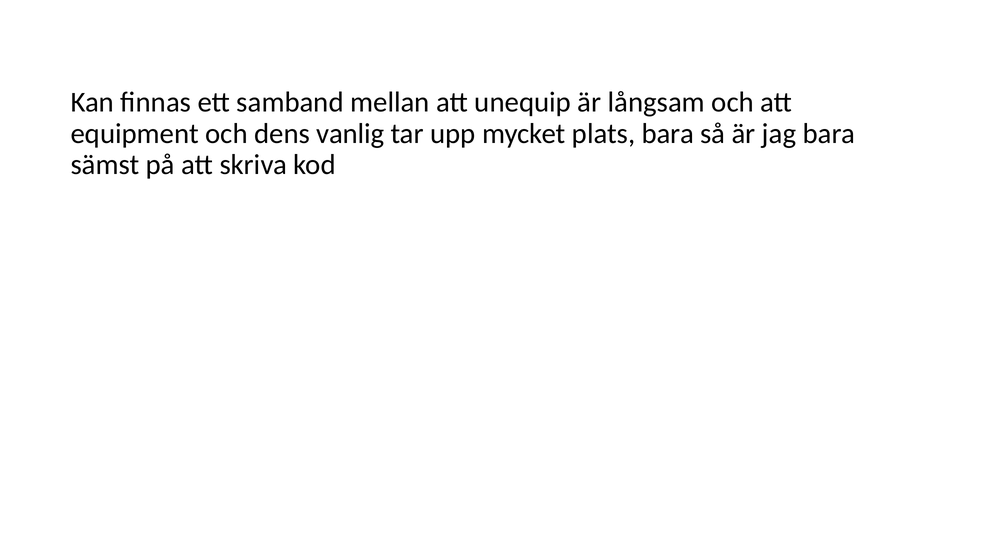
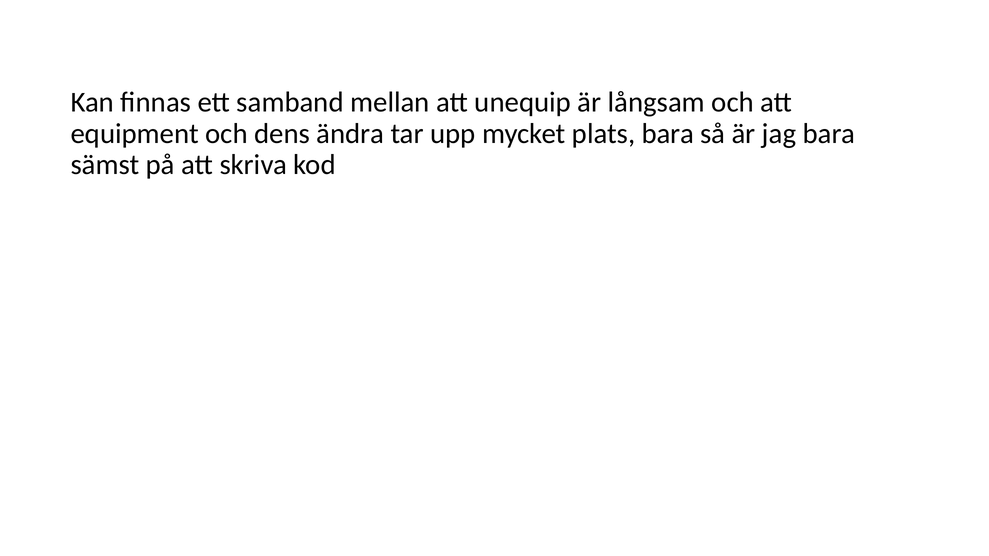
vanlig: vanlig -> ändra (350, 134)
